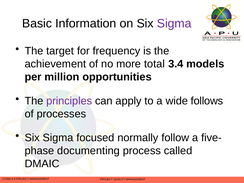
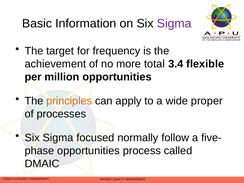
models: models -> flexible (205, 64)
principles colour: purple -> orange (69, 101)
follows: follows -> proper (207, 101)
documenting: documenting -> opportunities (88, 151)
